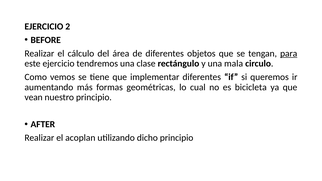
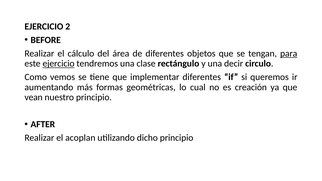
ejercicio underline: none -> present (59, 64)
mala: mala -> decir (234, 64)
bicicleta: bicicleta -> creación (251, 87)
